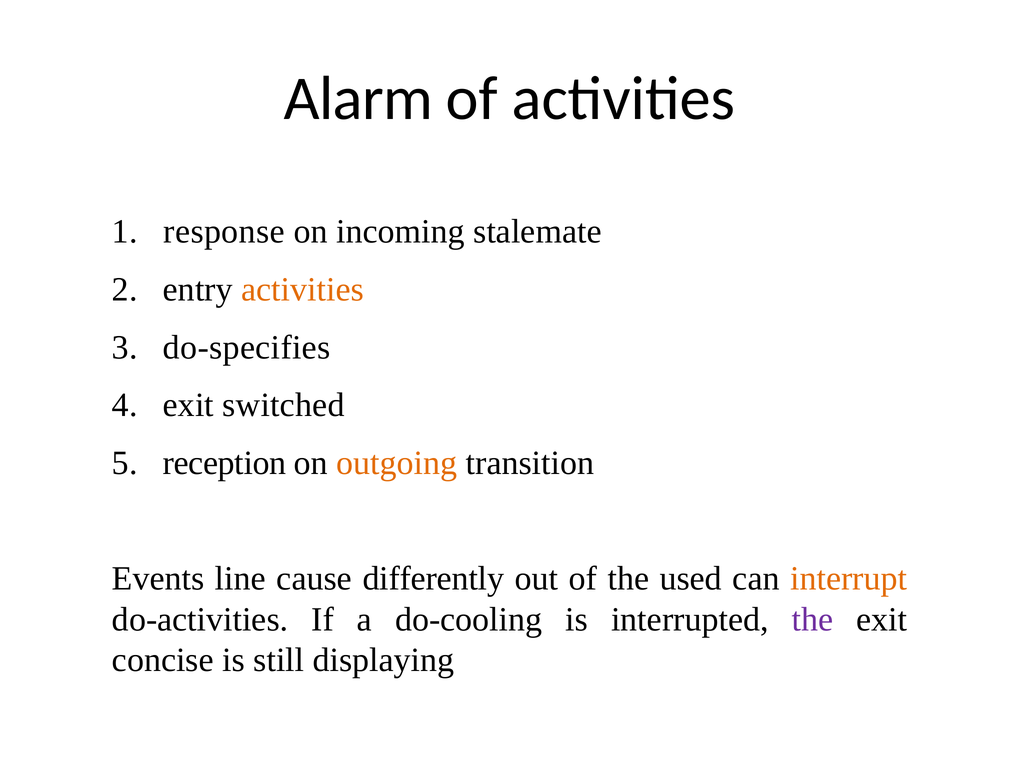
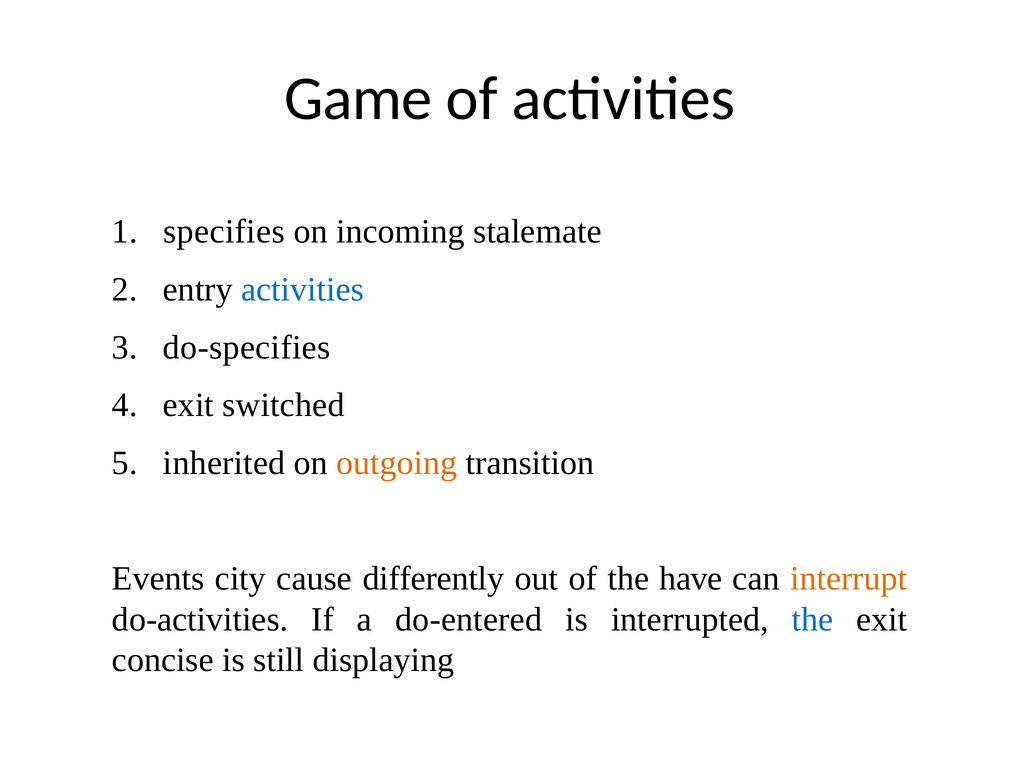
Alarm: Alarm -> Game (358, 99)
response: response -> specifies (224, 232)
activities colour: orange -> blue (303, 290)
reception: reception -> inherited (224, 463)
line: line -> city (240, 578)
used: used -> have (691, 578)
do-cooling: do-cooling -> do-entered (469, 619)
the colour: purple -> blue (812, 619)
